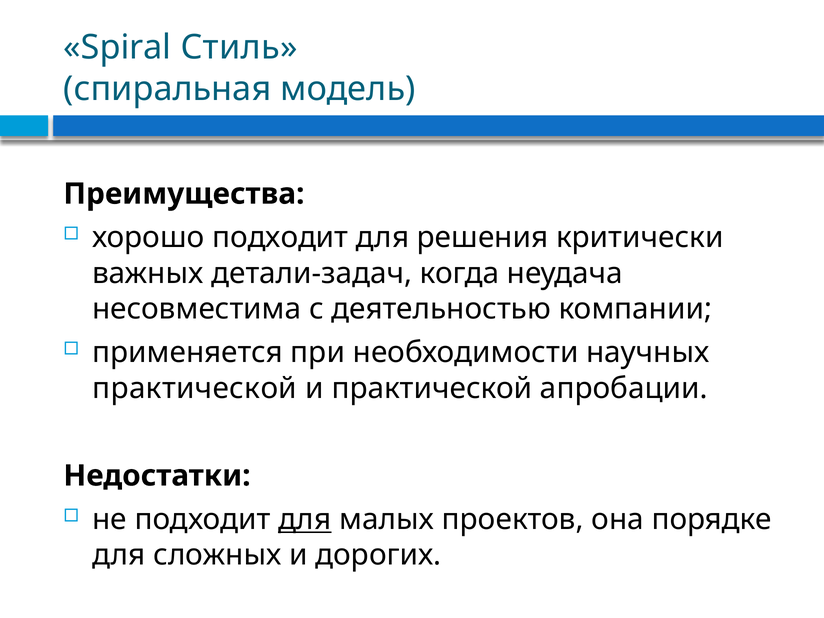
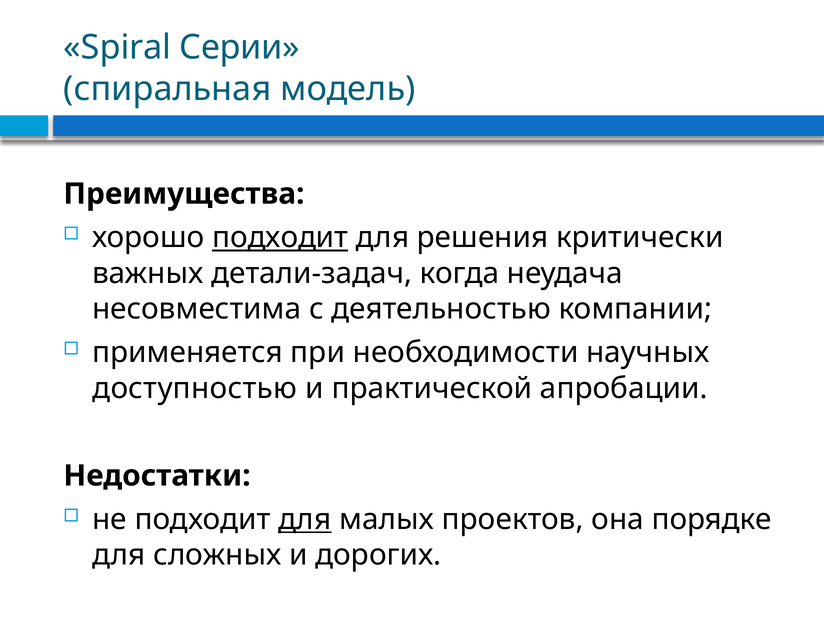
Стиль: Стиль -> Серии (240, 48)
подходит underline: none -> present (280, 238)
практической: практической -> доступностью (195, 388)
